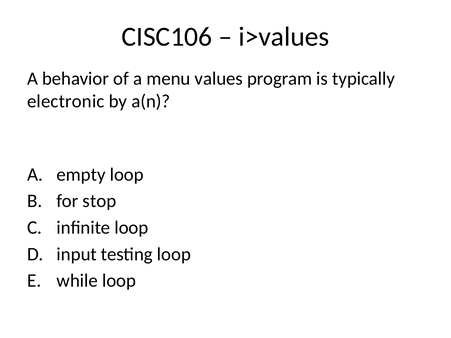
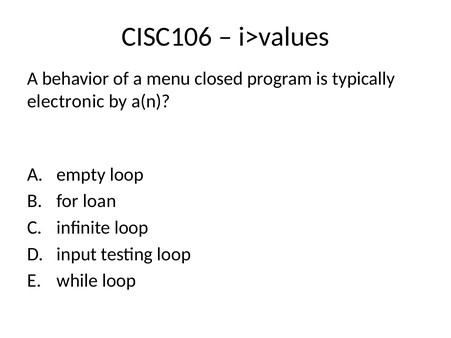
values: values -> closed (219, 79)
stop: stop -> loan (99, 201)
